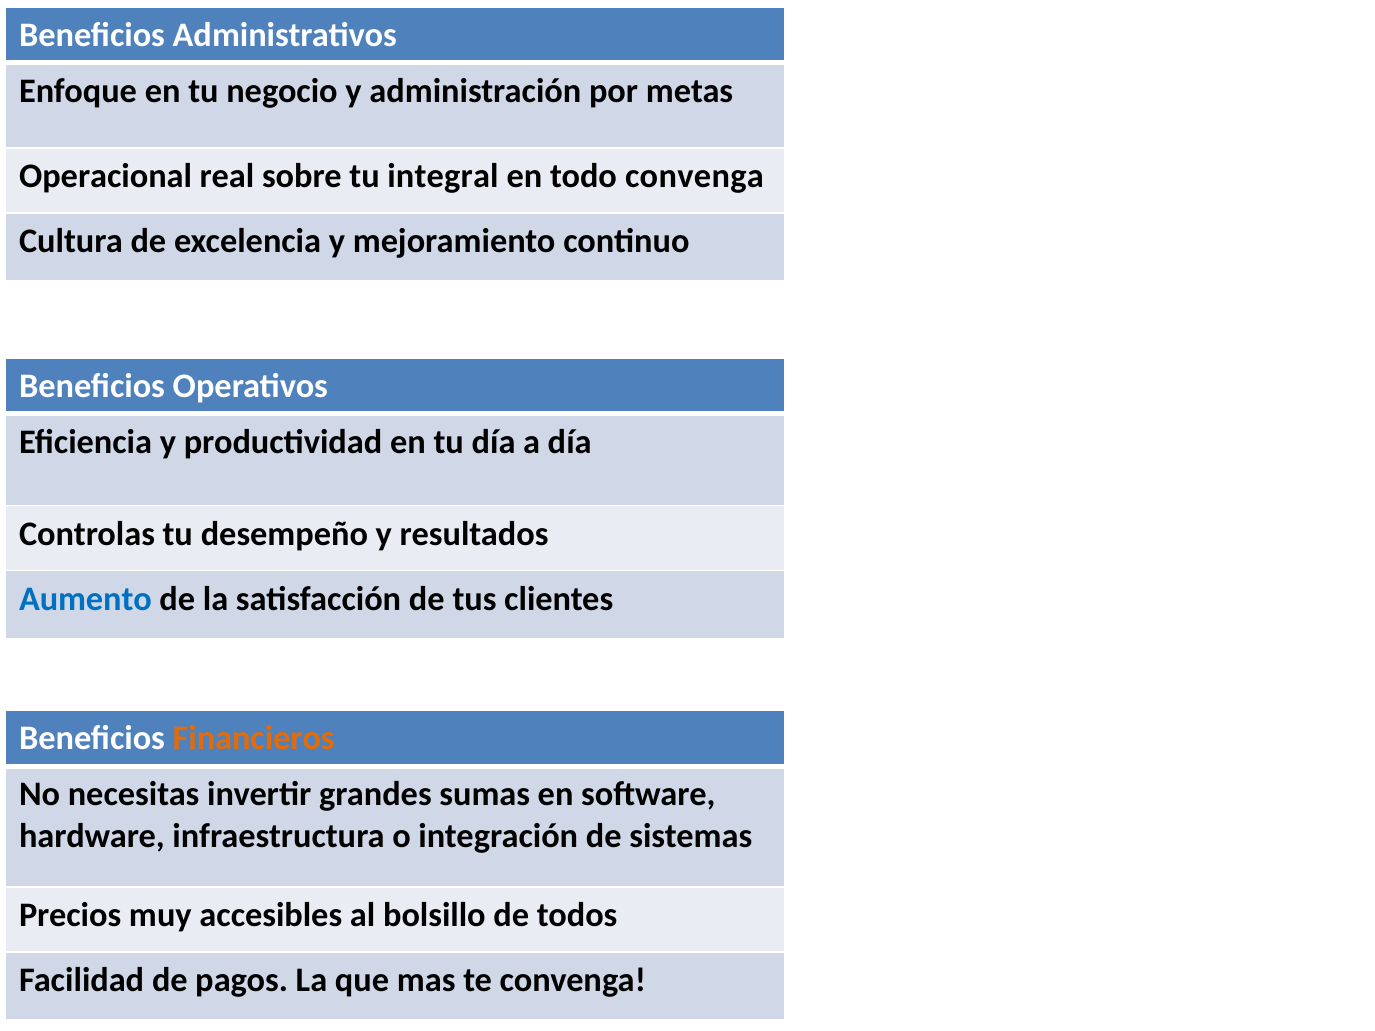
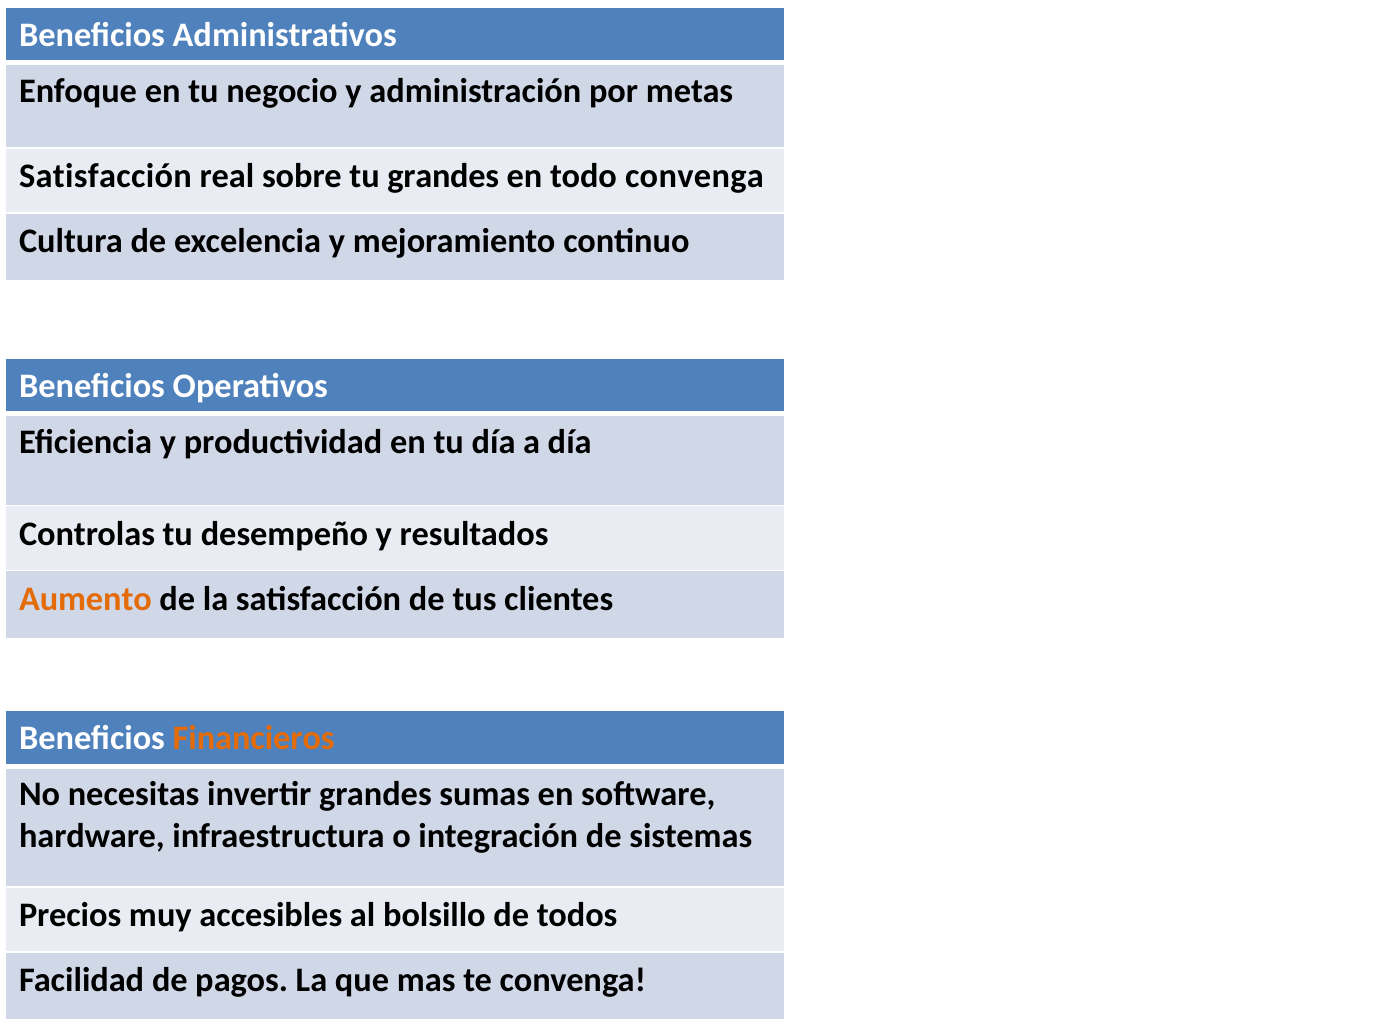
Operacional: Operacional -> Satisfacción (105, 177)
tu integral: integral -> grandes (443, 177)
Aumento colour: blue -> orange (85, 599)
